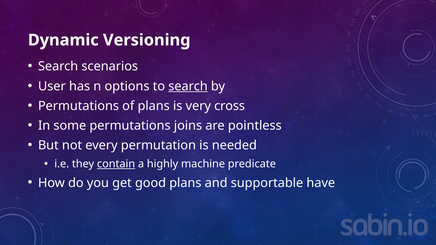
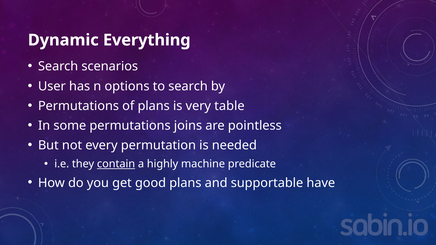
Versioning: Versioning -> Everything (147, 40)
search underline: present -> none (188, 86)
cross: cross -> table (229, 106)
